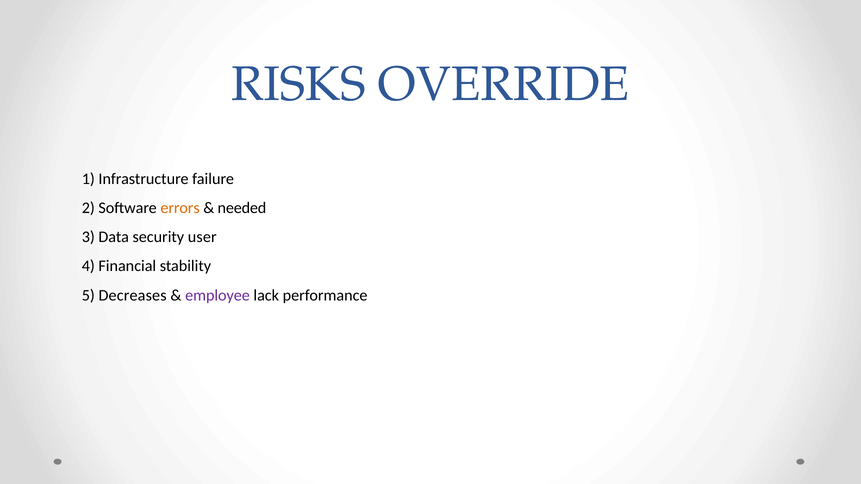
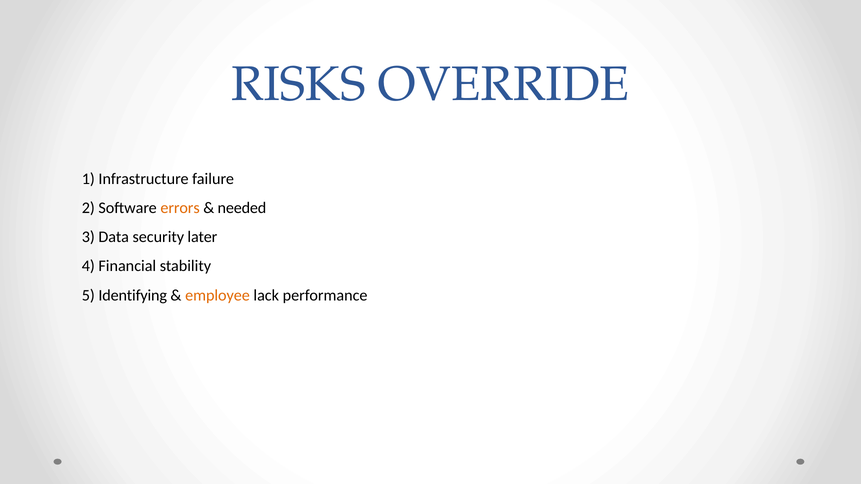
user: user -> later (202, 237)
Decreases: Decreases -> Identifying (133, 295)
employee colour: purple -> orange (218, 295)
